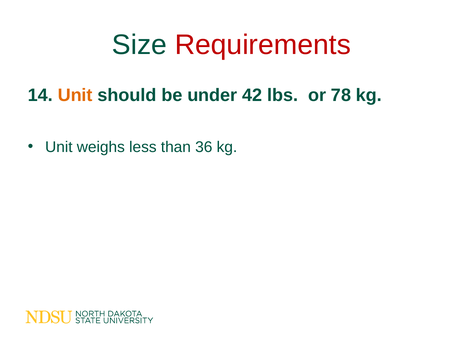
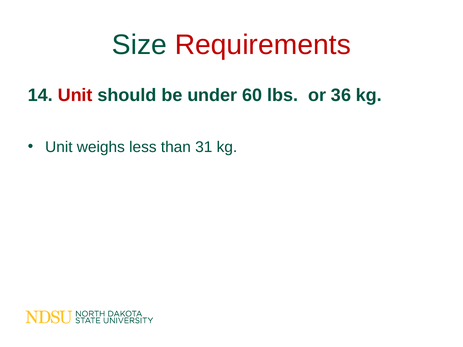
Unit colour: orange -> red (75, 95)
42: 42 -> 60 (252, 95)
78: 78 -> 36 (341, 95)
36: 36 -> 31 (204, 147)
